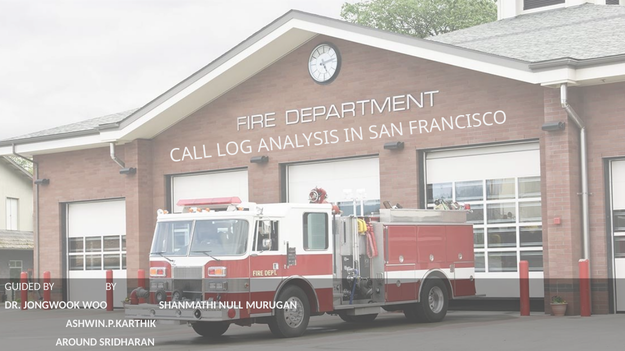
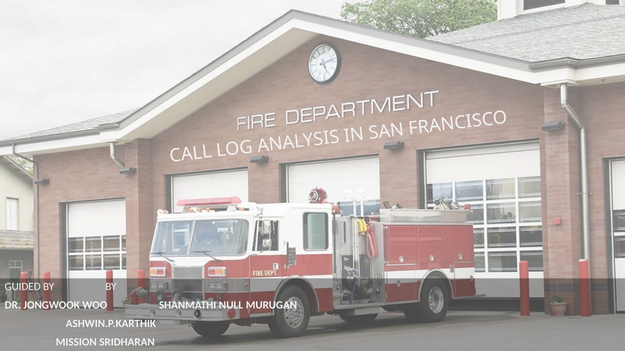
AROUND: AROUND -> MISSION (76, 342)
